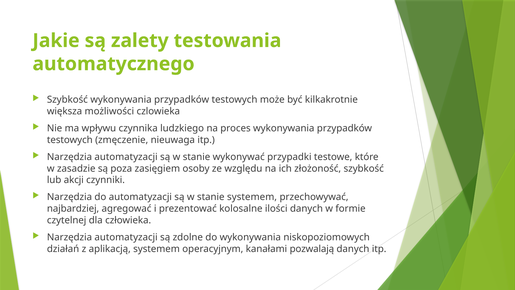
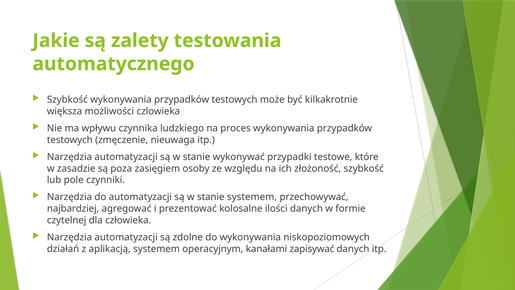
akcji: akcji -> pole (74, 180)
pozwalają: pozwalają -> zapisywać (312, 249)
